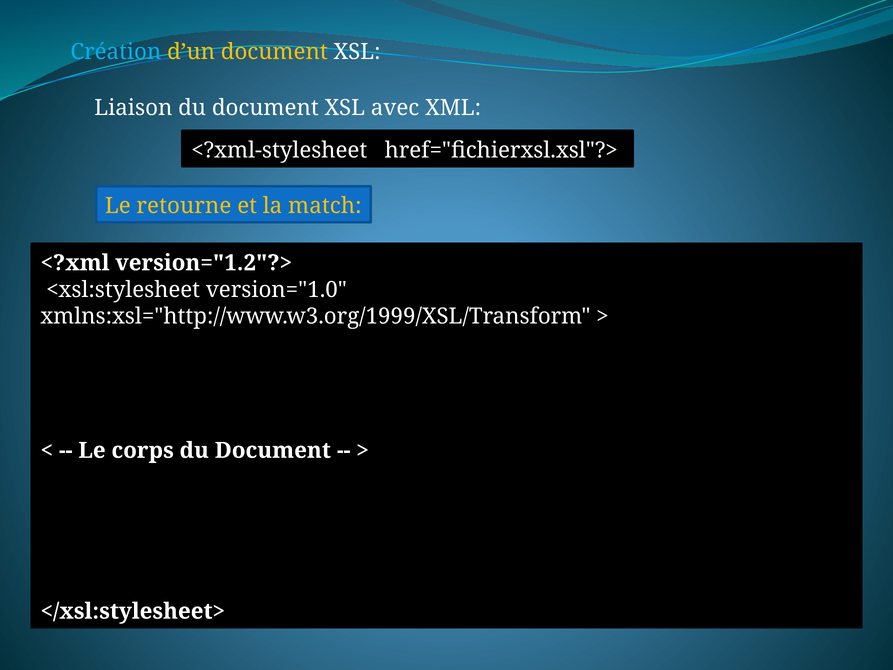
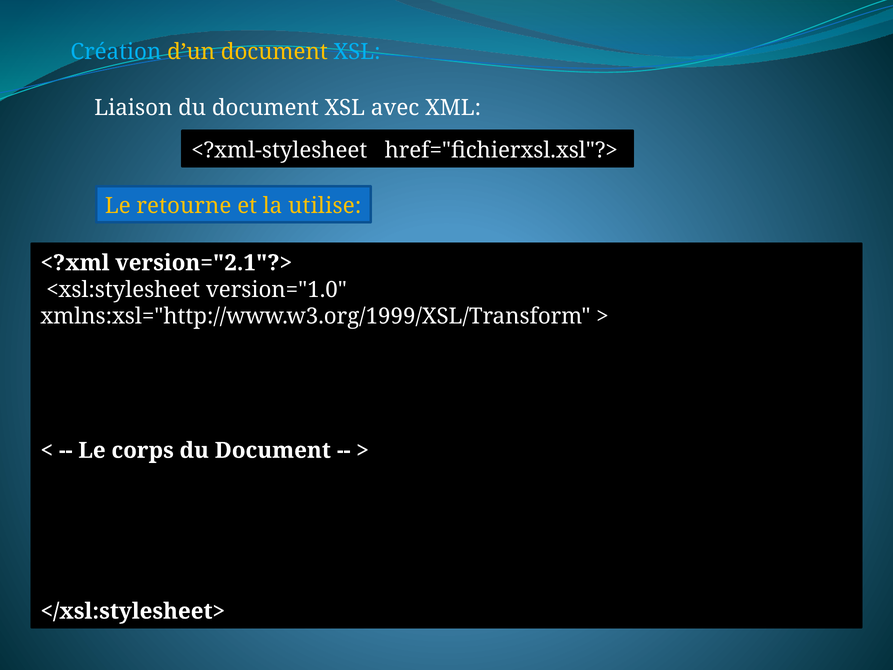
XSL colour: white -> light blue (357, 52)
match: match -> utilise (325, 206)
version="1.2"?>: version="1.2"?> -> version="2.1"?> (204, 263)
